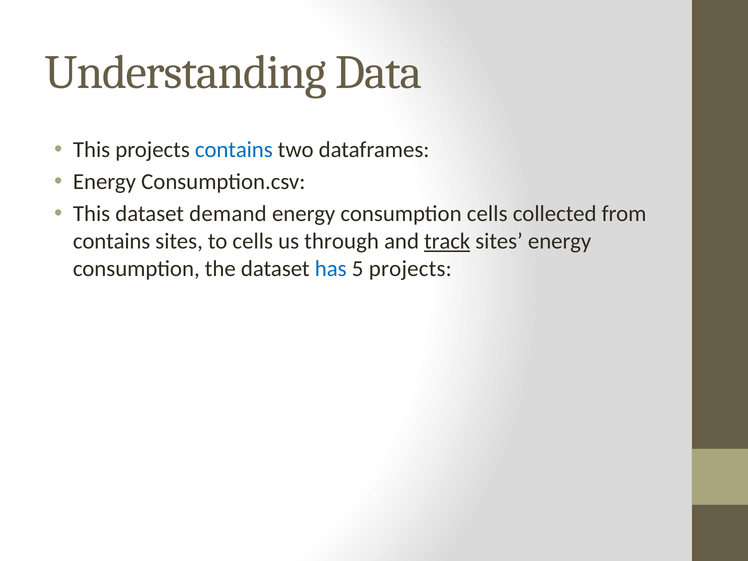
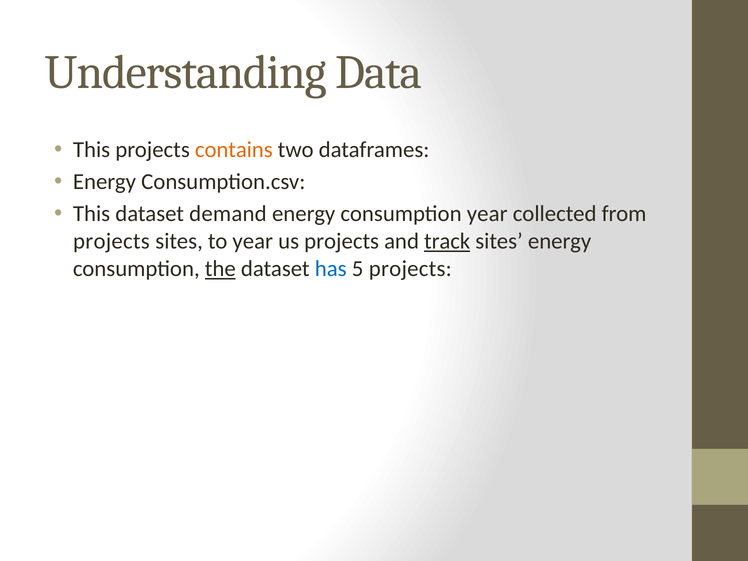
contains colour: blue -> orange (234, 150)
consumption cells: cells -> year (487, 214)
contains: contains -> projects (111, 241)
to cells: cells -> year (253, 241)
us through: through -> projects (342, 241)
the underline: none -> present (220, 269)
